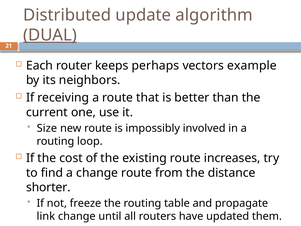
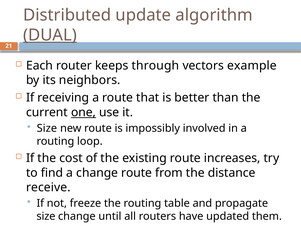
perhaps: perhaps -> through (155, 66)
one underline: none -> present (83, 112)
shorter: shorter -> receive (48, 187)
link: link -> size (46, 216)
